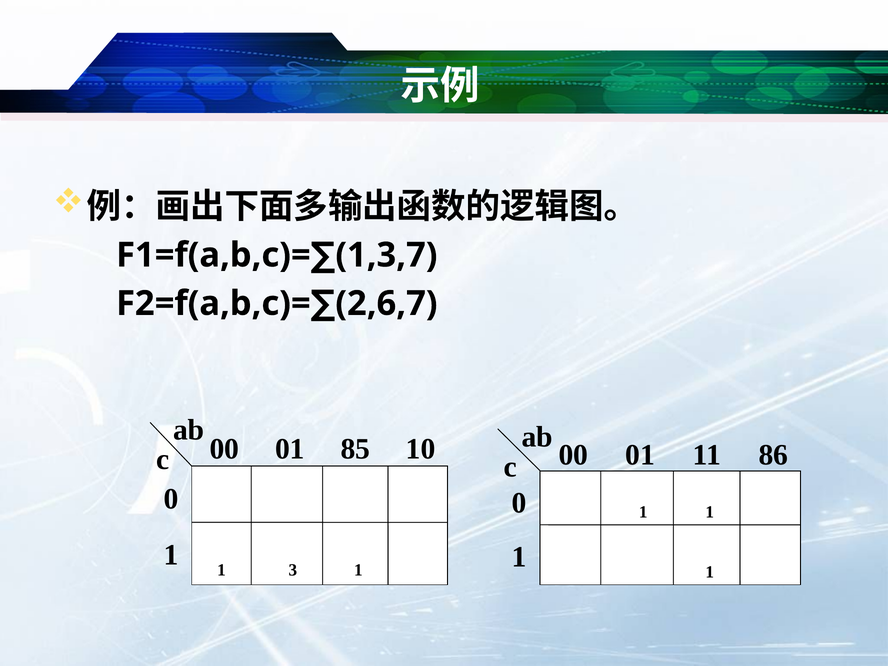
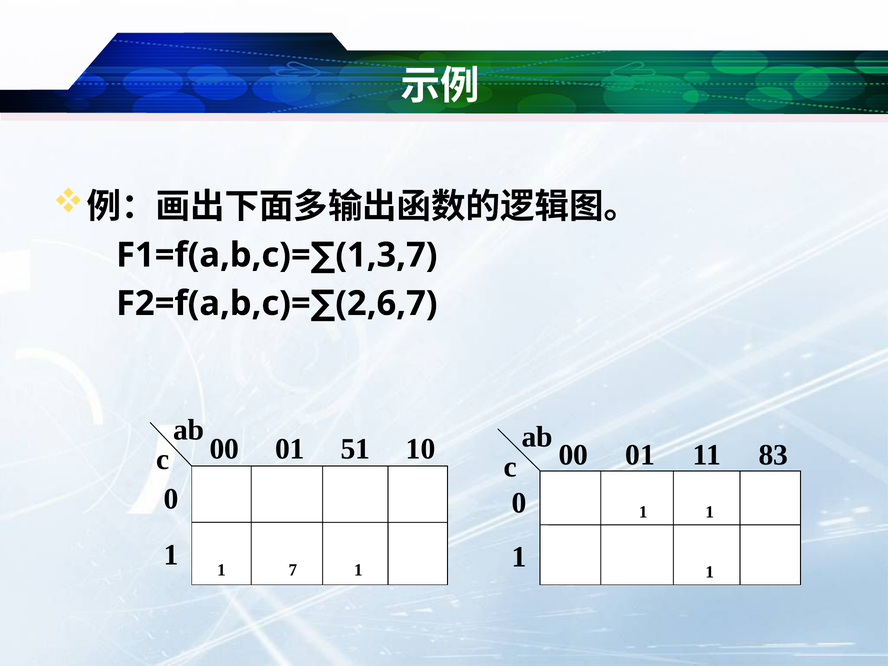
85: 85 -> 51 (356, 449)
86: 86 -> 83 (773, 455)
3: 3 -> 7 (293, 570)
